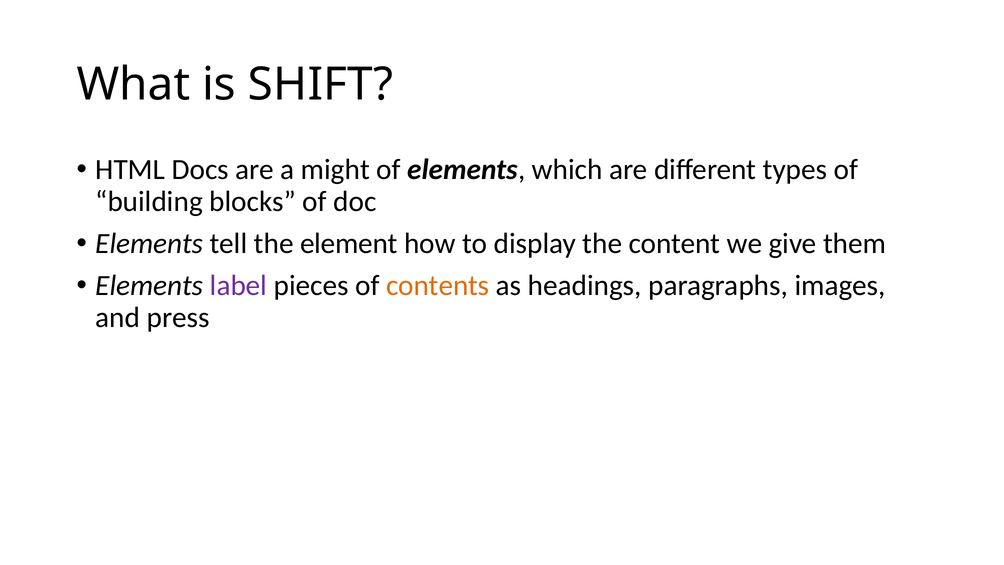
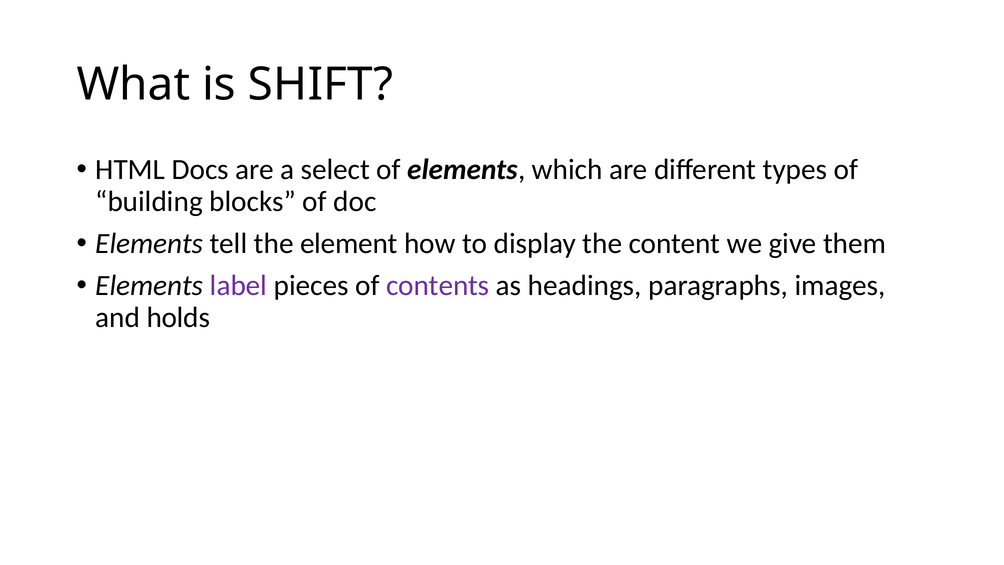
might: might -> select (335, 170)
contents colour: orange -> purple (438, 286)
press: press -> holds (178, 317)
